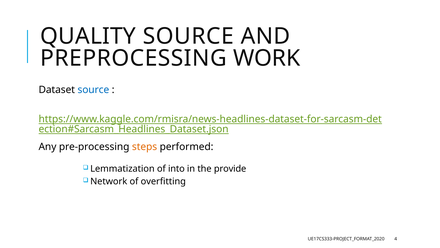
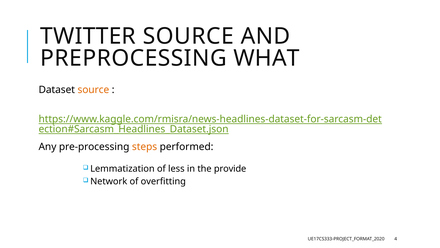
QUALITY: QUALITY -> TWITTER (88, 36)
WORK: WORK -> WHAT (267, 58)
source colour: blue -> orange (93, 90)
into: into -> less (176, 168)
